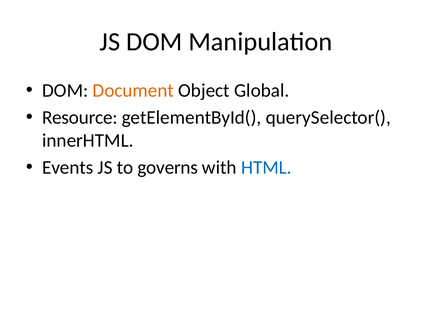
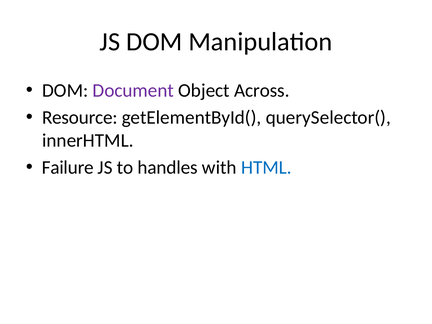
Document colour: orange -> purple (133, 91)
Global: Global -> Across (262, 91)
Events: Events -> Failure (68, 167)
governs: governs -> handles (168, 167)
